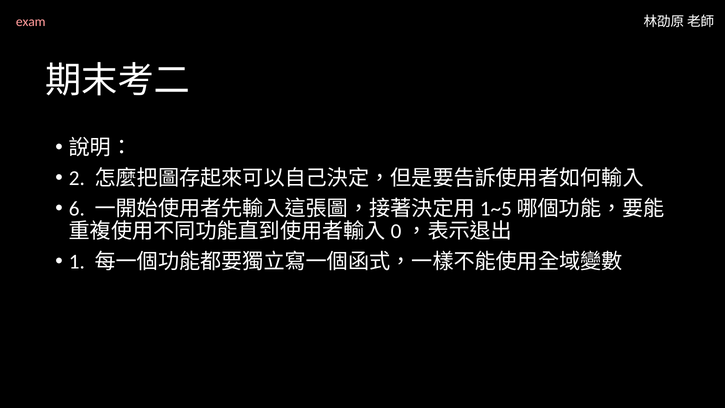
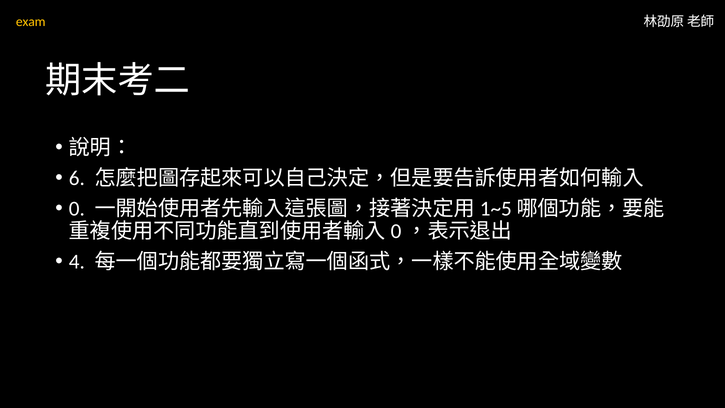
exam colour: pink -> yellow (31, 22)
2: 2 -> 6 (77, 178)
6: 6 -> 0 (77, 208)
1: 1 -> 4 (77, 262)
